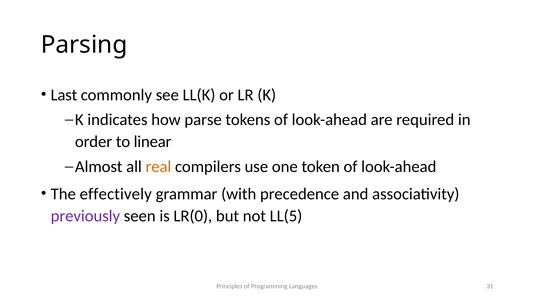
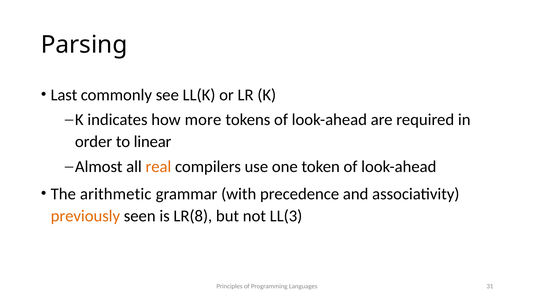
parse: parse -> more (203, 120)
effectively: effectively -> arithmetic (116, 194)
previously colour: purple -> orange (85, 216)
LR(0: LR(0 -> LR(8 (193, 216)
LL(5: LL(5 -> LL(3 (286, 216)
